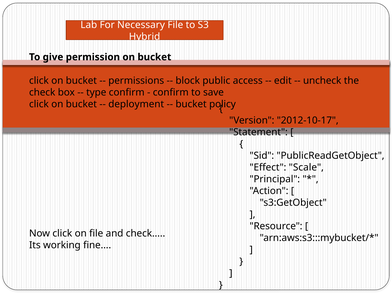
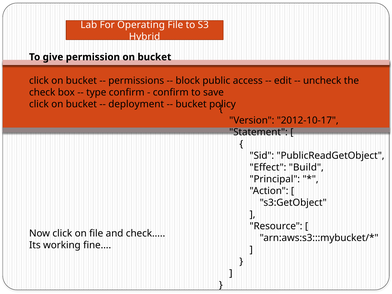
Necessary: Necessary -> Operating (141, 25)
Scale: Scale -> Build (306, 167)
